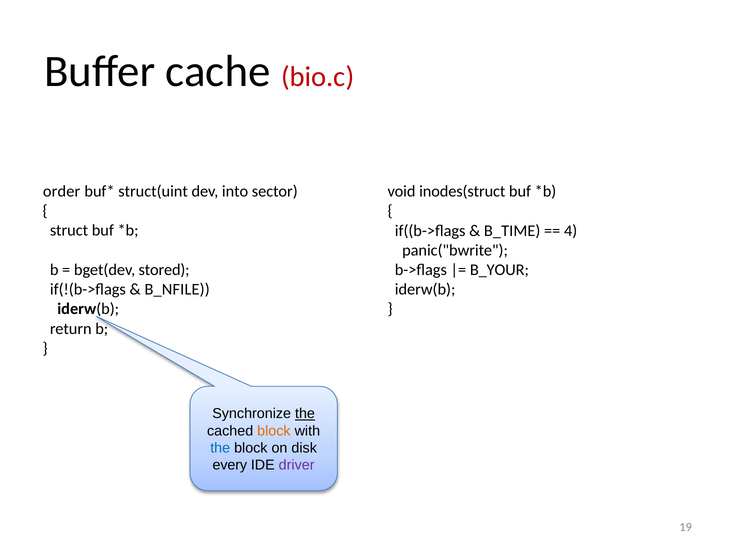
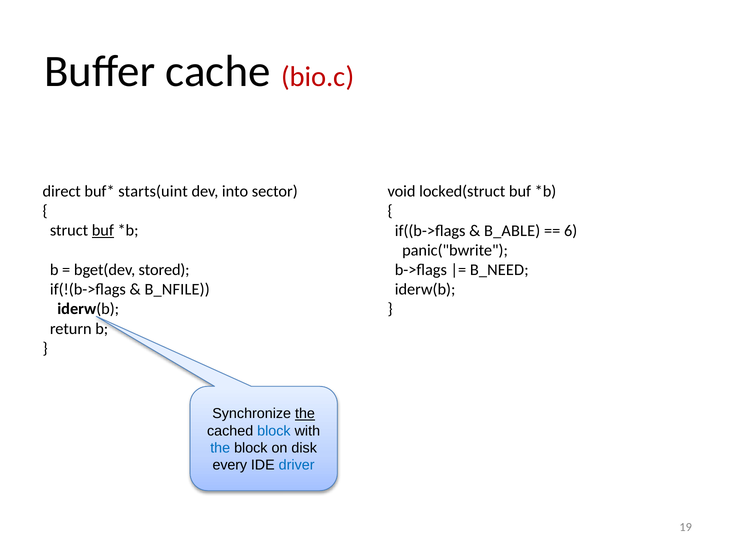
order: order -> direct (62, 191)
struct(uint: struct(uint -> starts(uint (153, 191)
inodes(struct: inodes(struct -> locked(struct (462, 191)
buf underline: none -> present (103, 231)
B_TIME: B_TIME -> B_ABLE (512, 231)
4: 4 -> 6 (571, 231)
B_YOUR: B_YOUR -> B_NEED (499, 270)
block colour: orange -> blue (274, 431)
driver colour: purple -> blue (297, 465)
